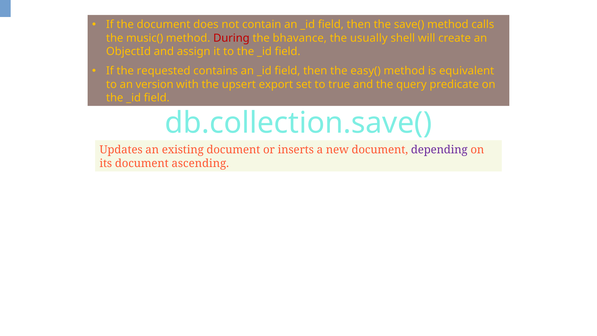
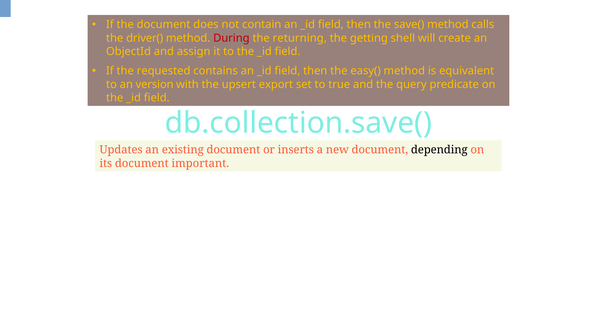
music(: music( -> driver( (145, 38)
bhavance: bhavance -> returning (300, 38)
usually: usually -> getting (369, 38)
depending colour: purple -> black (439, 150)
ascending: ascending -> important (200, 163)
